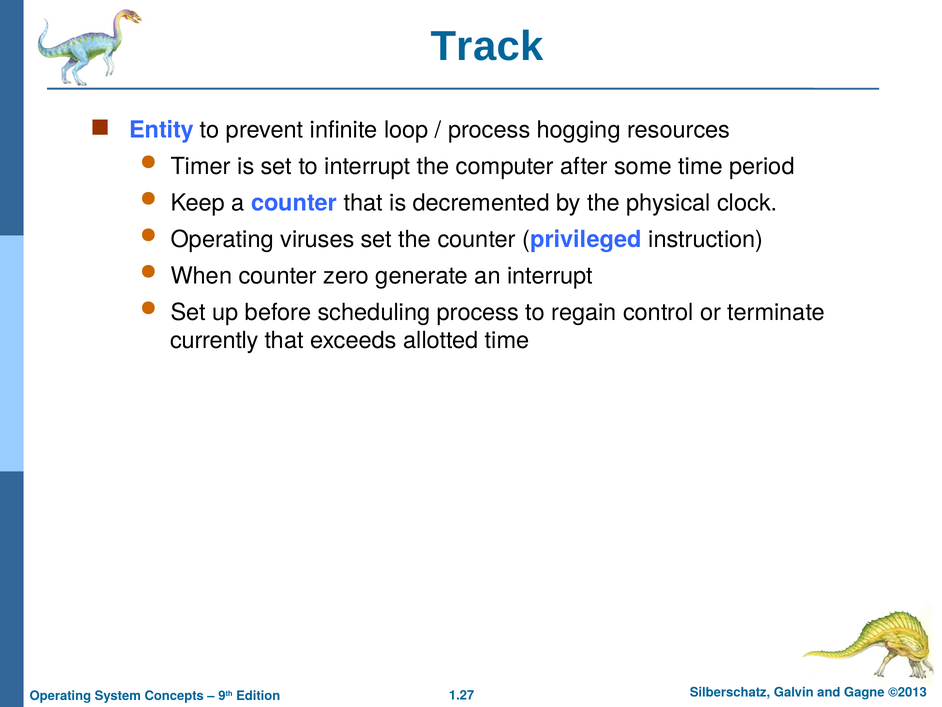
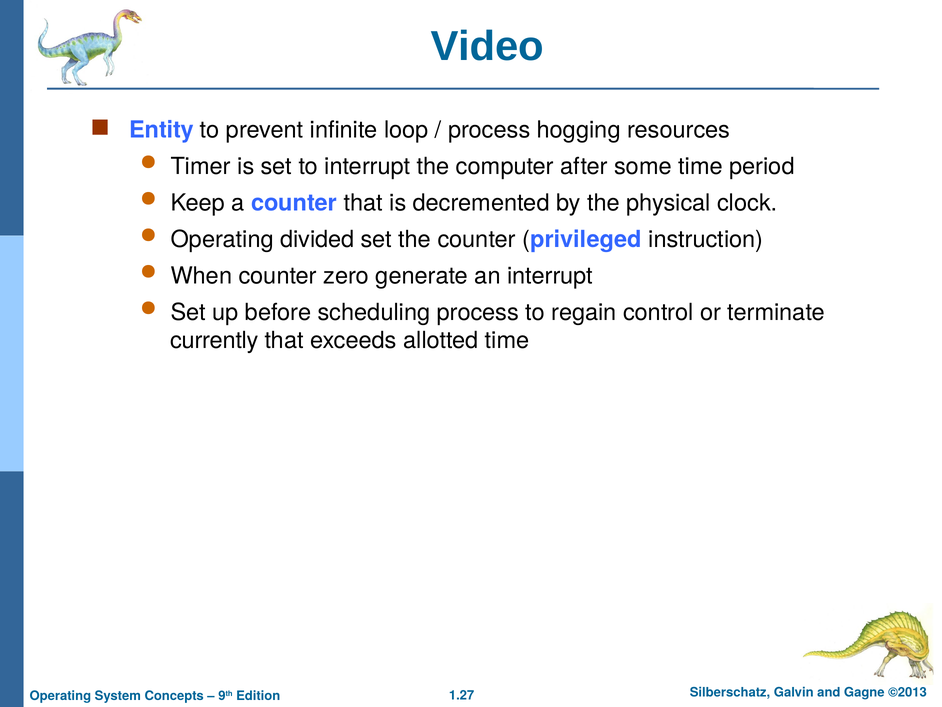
Track: Track -> Video (487, 46)
viruses: viruses -> divided (317, 239)
